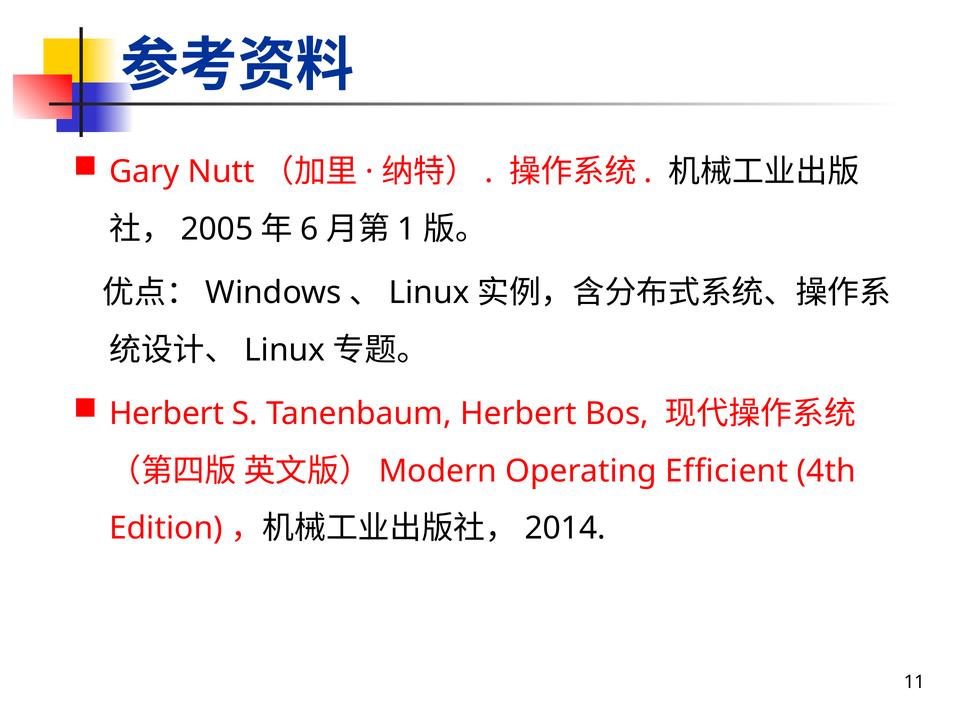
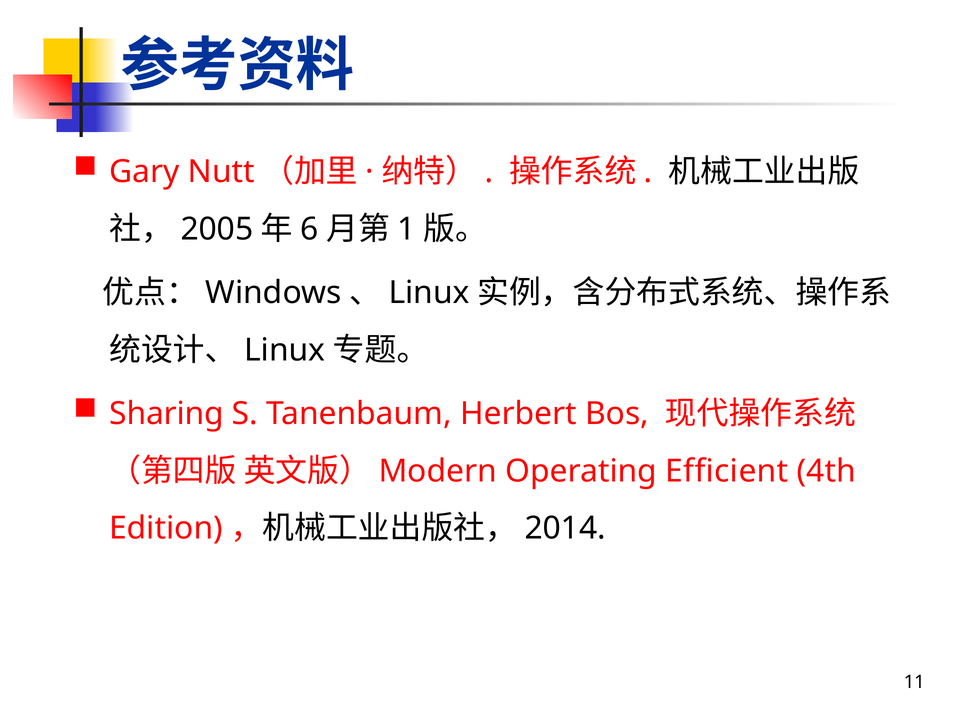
Herbert: Herbert -> Sharing (166, 414)
